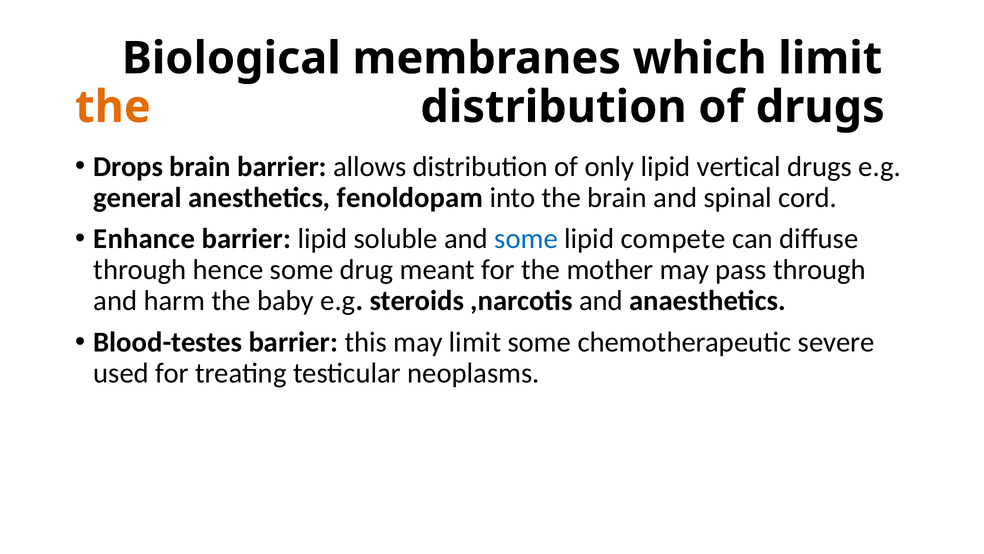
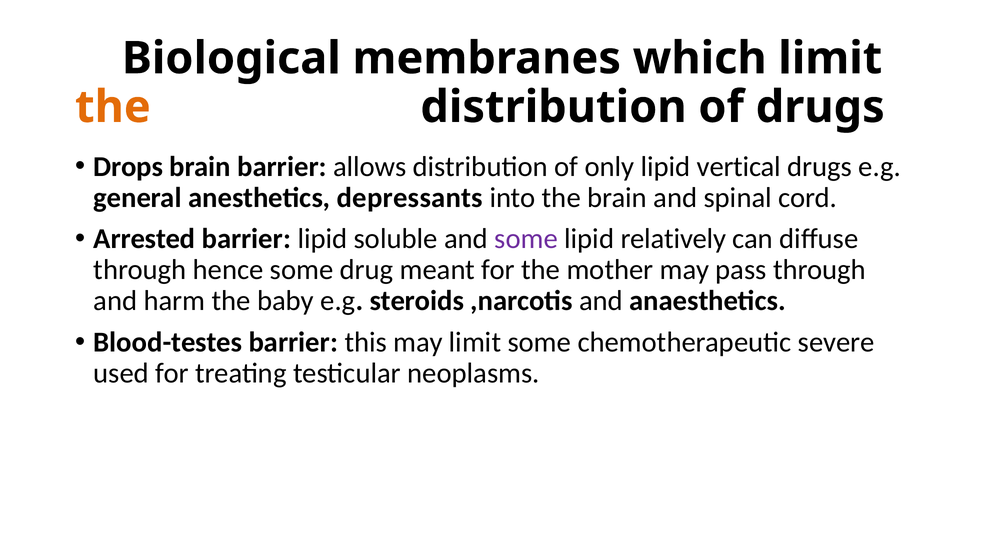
fenoldopam: fenoldopam -> depressants (410, 197)
Enhance: Enhance -> Arrested (144, 239)
some colour: blue -> purple (526, 239)
compete: compete -> relatively (673, 239)
